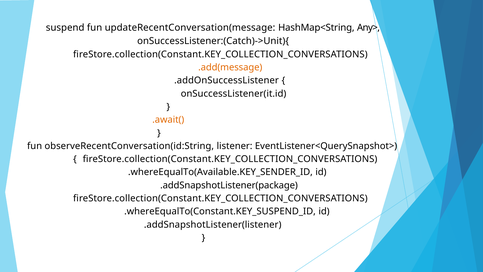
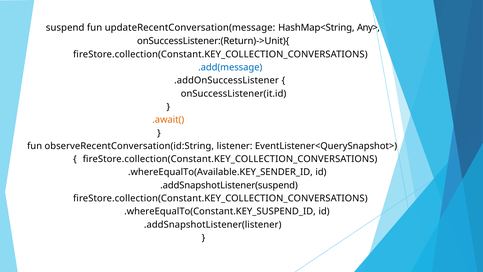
onSuccessListener:(Catch)->Unit){: onSuccessListener:(Catch)->Unit){ -> onSuccessListener:(Return)->Unit){ (213, 41)
.add(message colour: orange -> blue (230, 67)
.addSnapshotListener(package: .addSnapshotListener(package -> .addSnapshotListener(suspend (229, 185)
